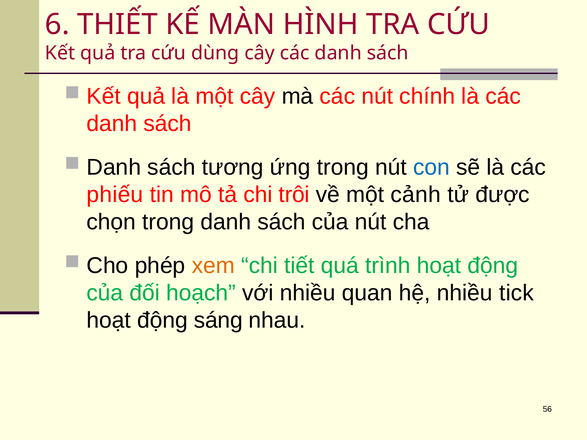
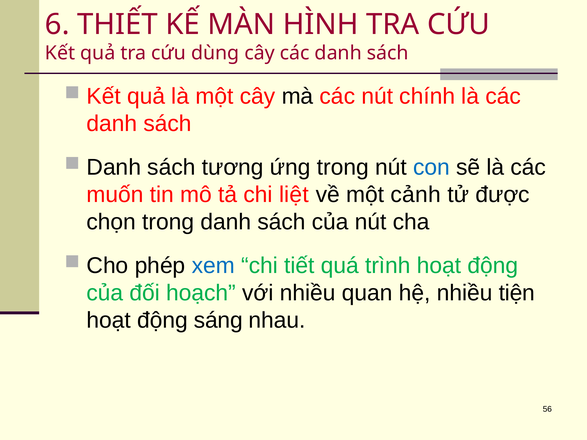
phiếu: phiếu -> muốn (115, 195)
trôi: trôi -> liệt (294, 195)
xem colour: orange -> blue (213, 266)
tick: tick -> tiện (517, 293)
